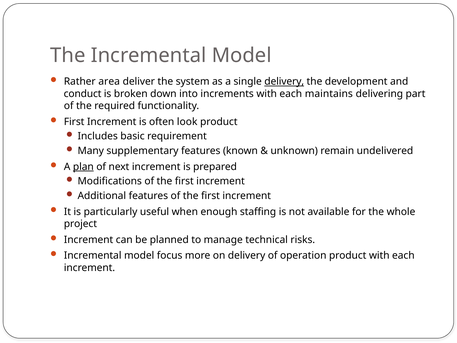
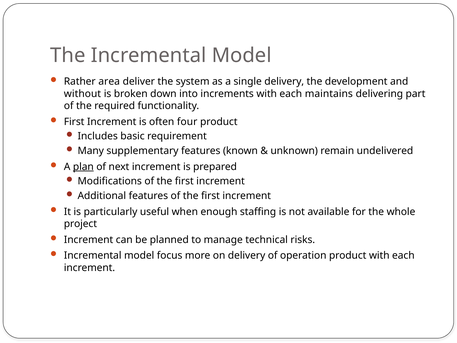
delivery underline: present -> none (284, 81)
conduct: conduct -> without (82, 94)
look: look -> four (187, 122)
